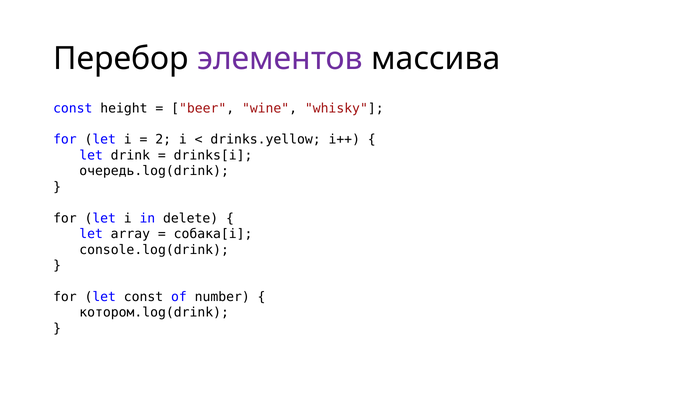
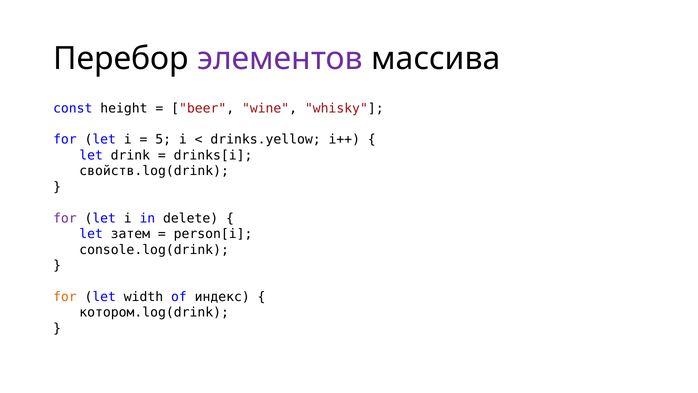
2: 2 -> 5 (163, 140)
очередь.log(drink: очередь.log(drink -> свойств.log(drink (154, 171)
for colour: black -> purple (65, 218)
array: array -> затем (130, 234)
собака[i: собака[i -> person[i (213, 234)
for colour: black -> orange (65, 297)
let const: const -> width (143, 297)
number: number -> индекс (222, 297)
